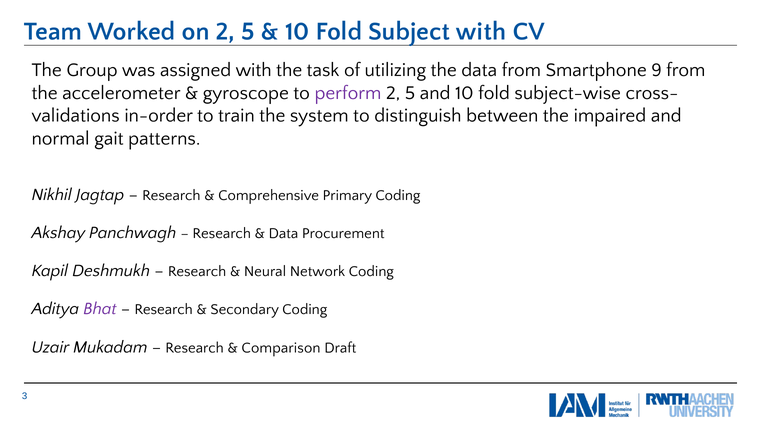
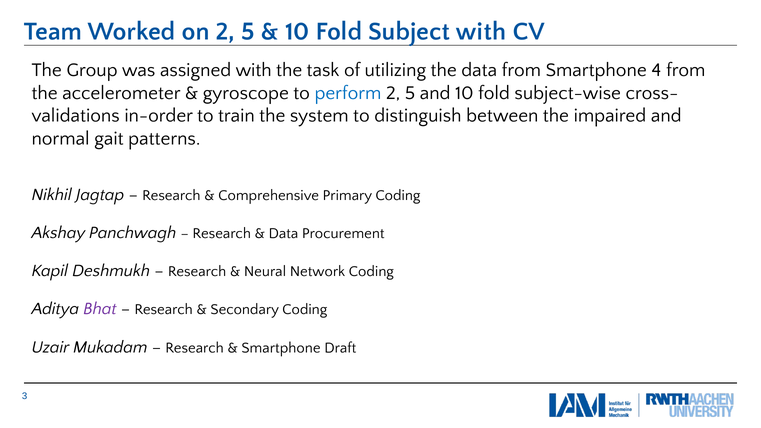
9: 9 -> 4 (656, 70)
perform colour: purple -> blue (348, 93)
Comparison: Comparison -> Smartphone (281, 348)
